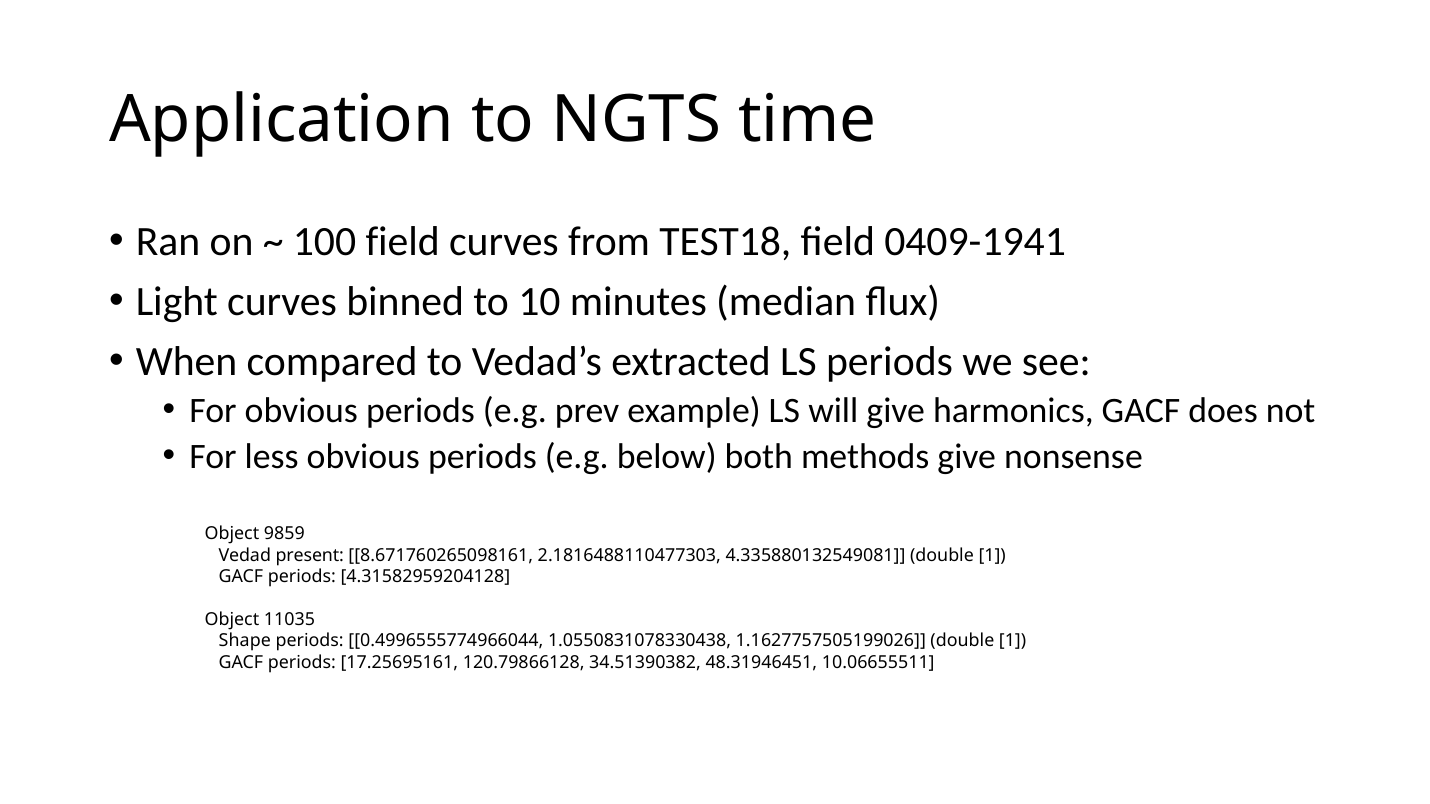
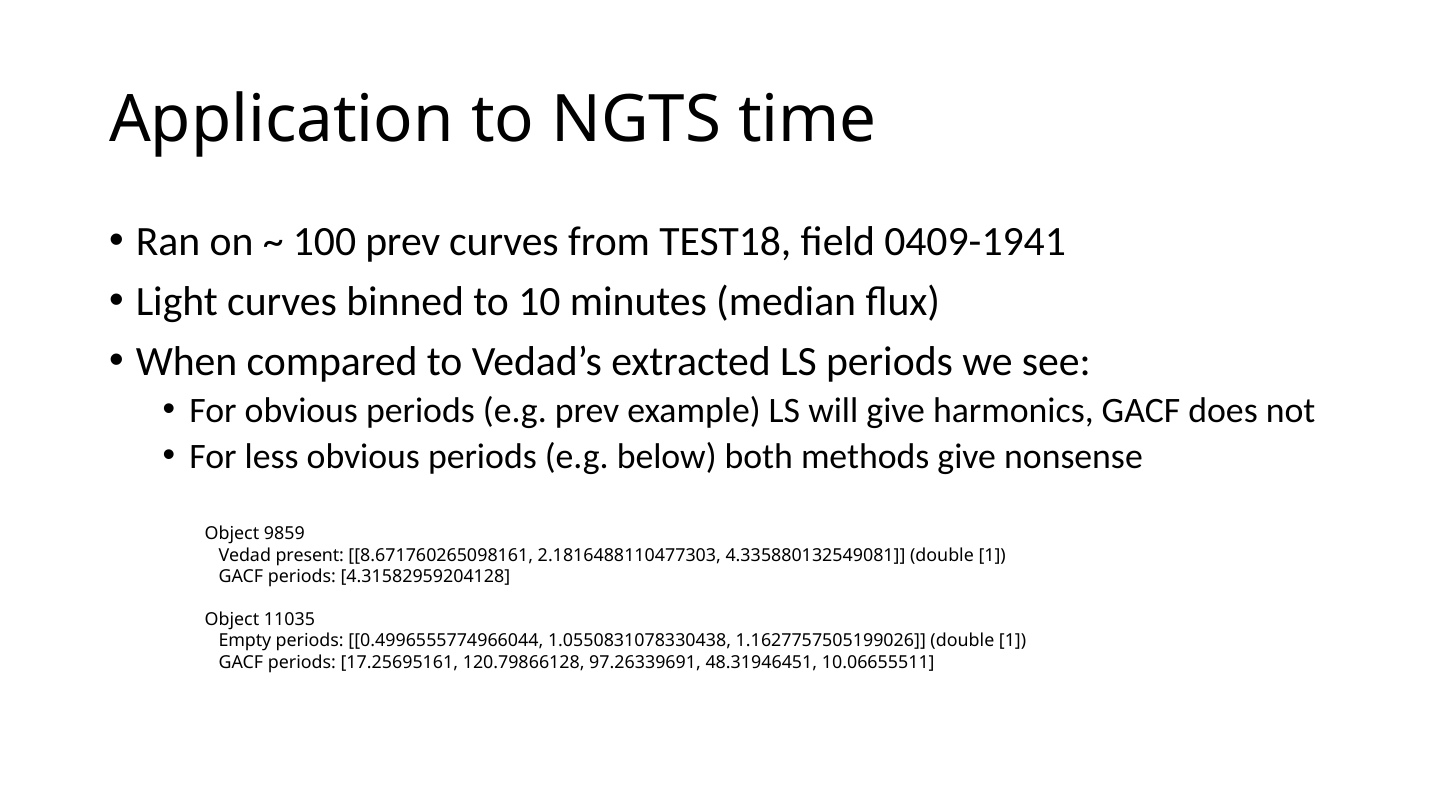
100 field: field -> prev (403, 242)
Shape: Shape -> Empty (245, 641)
34.51390382: 34.51390382 -> 97.26339691 (645, 663)
